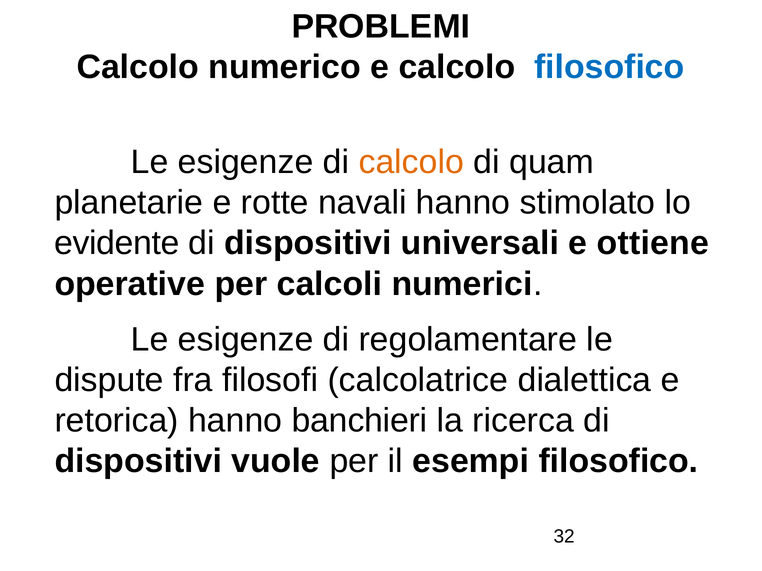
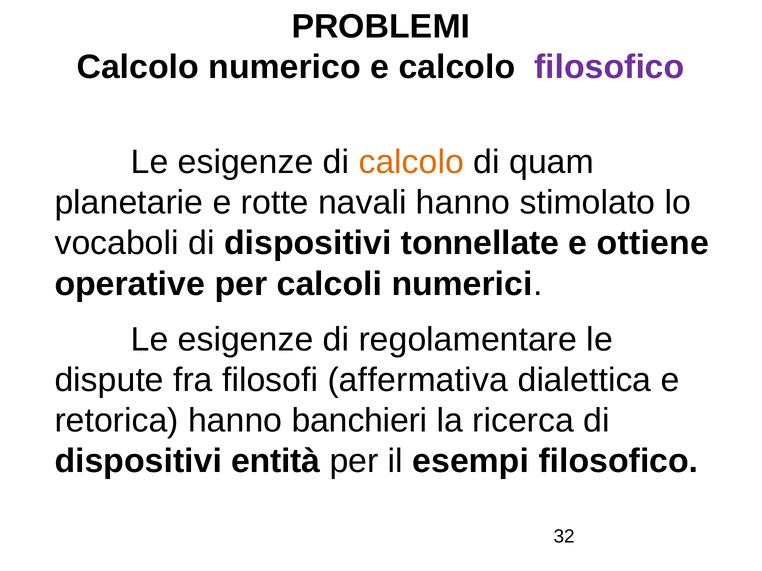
filosofico colour: blue -> purple (609, 67)
evidente: evidente -> vocaboli (117, 243)
universali: universali -> tonnellate (480, 243)
calcolatrice: calcolatrice -> affermativa (418, 380)
vuole: vuole -> entità (276, 462)
